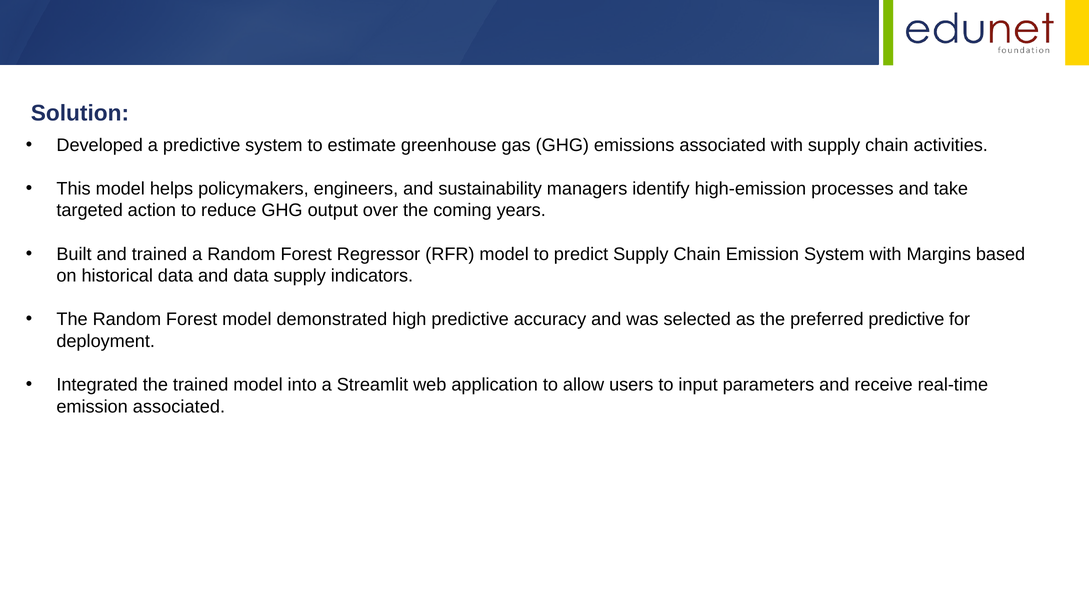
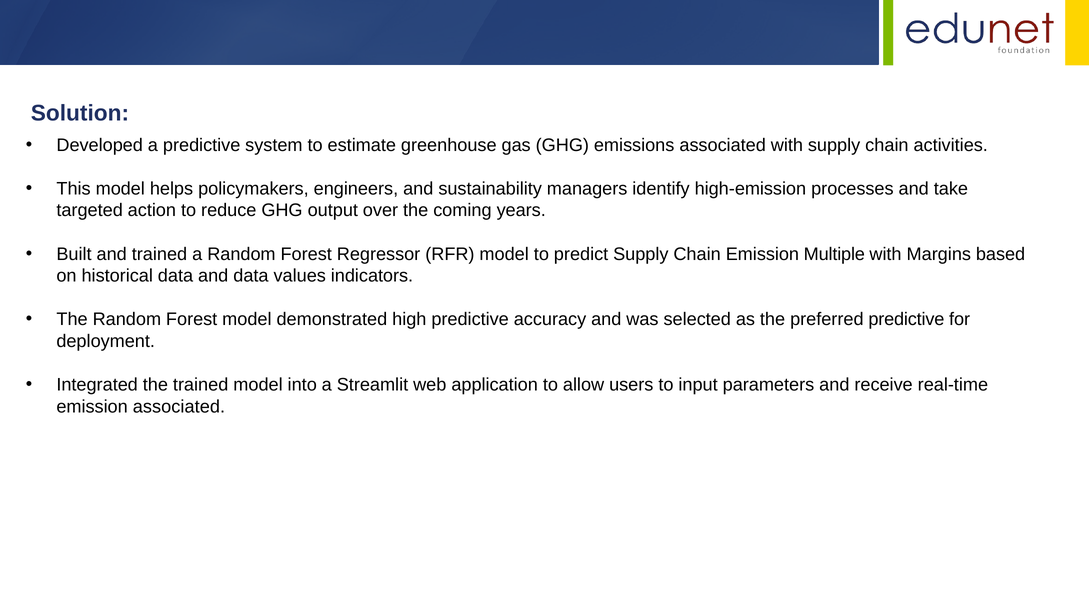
Emission System: System -> Multiple (834, 254)
data supply: supply -> values (300, 276)
